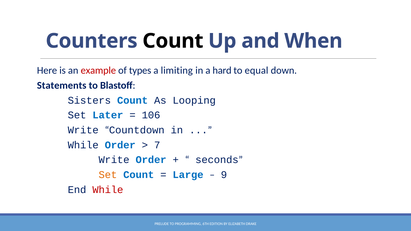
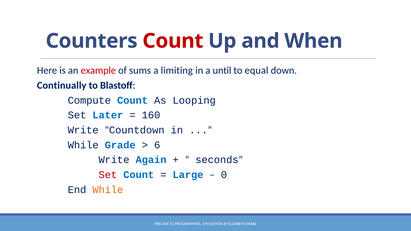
Count colour: black -> red (173, 41)
types: types -> sums (140, 71)
hard: hard -> until (222, 71)
Statements: Statements -> Continually (62, 86)
Sisters: Sisters -> Compute (89, 100)
106: 106 -> 160 (151, 115)
While Order: Order -> Grade (120, 145)
7: 7 -> 6 (157, 145)
Write Order: Order -> Again (151, 160)
Set colour: orange -> red (108, 175)
9: 9 -> 0 (224, 175)
While colour: red -> orange (108, 190)
